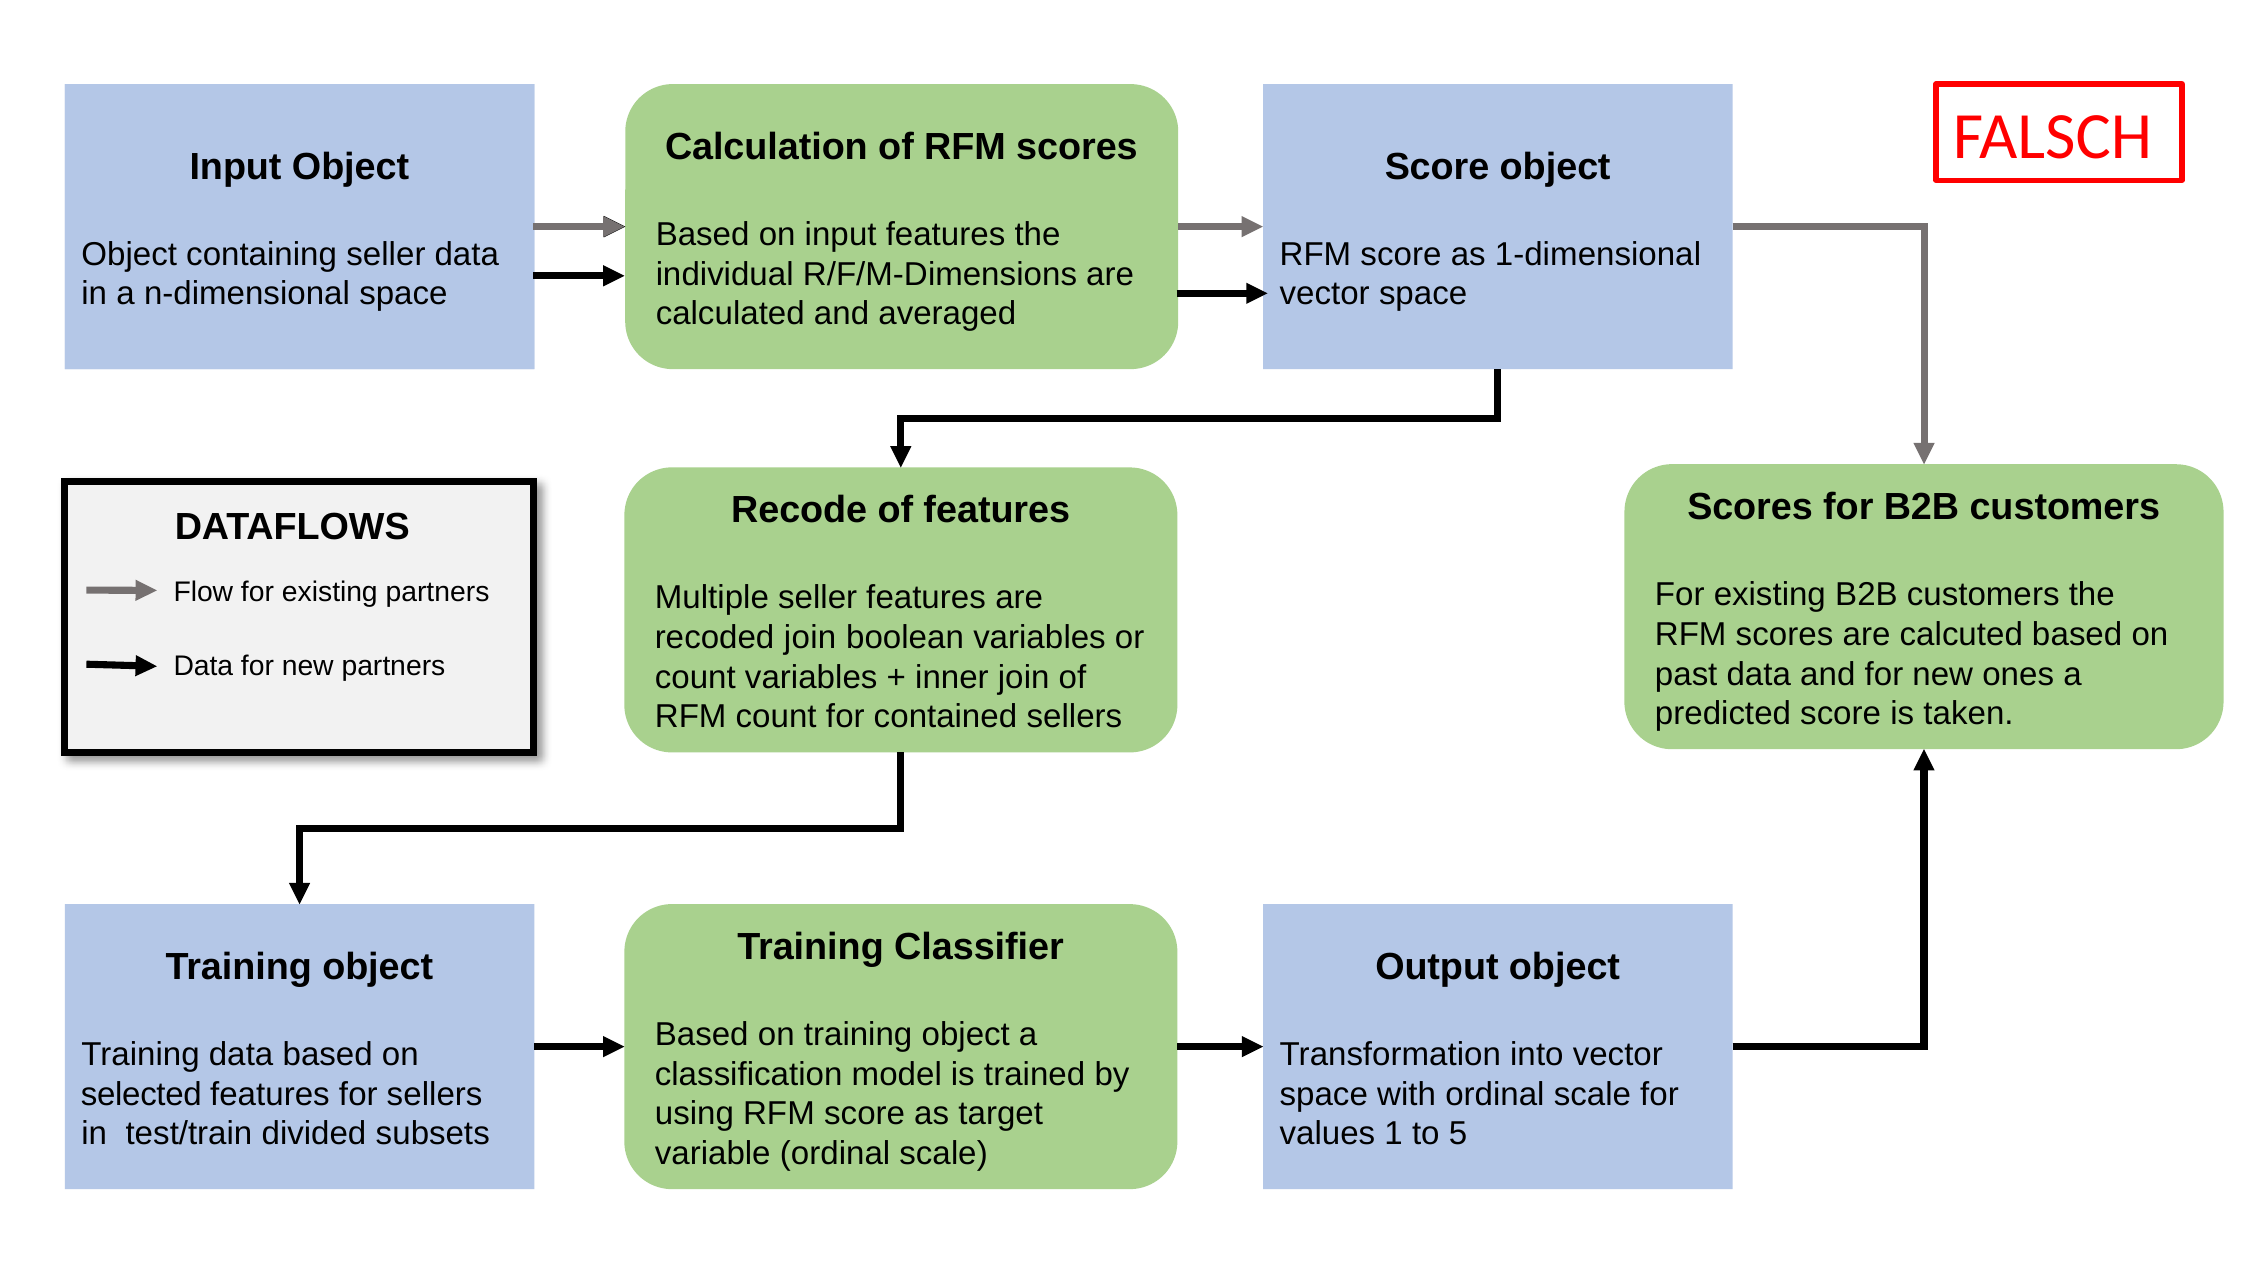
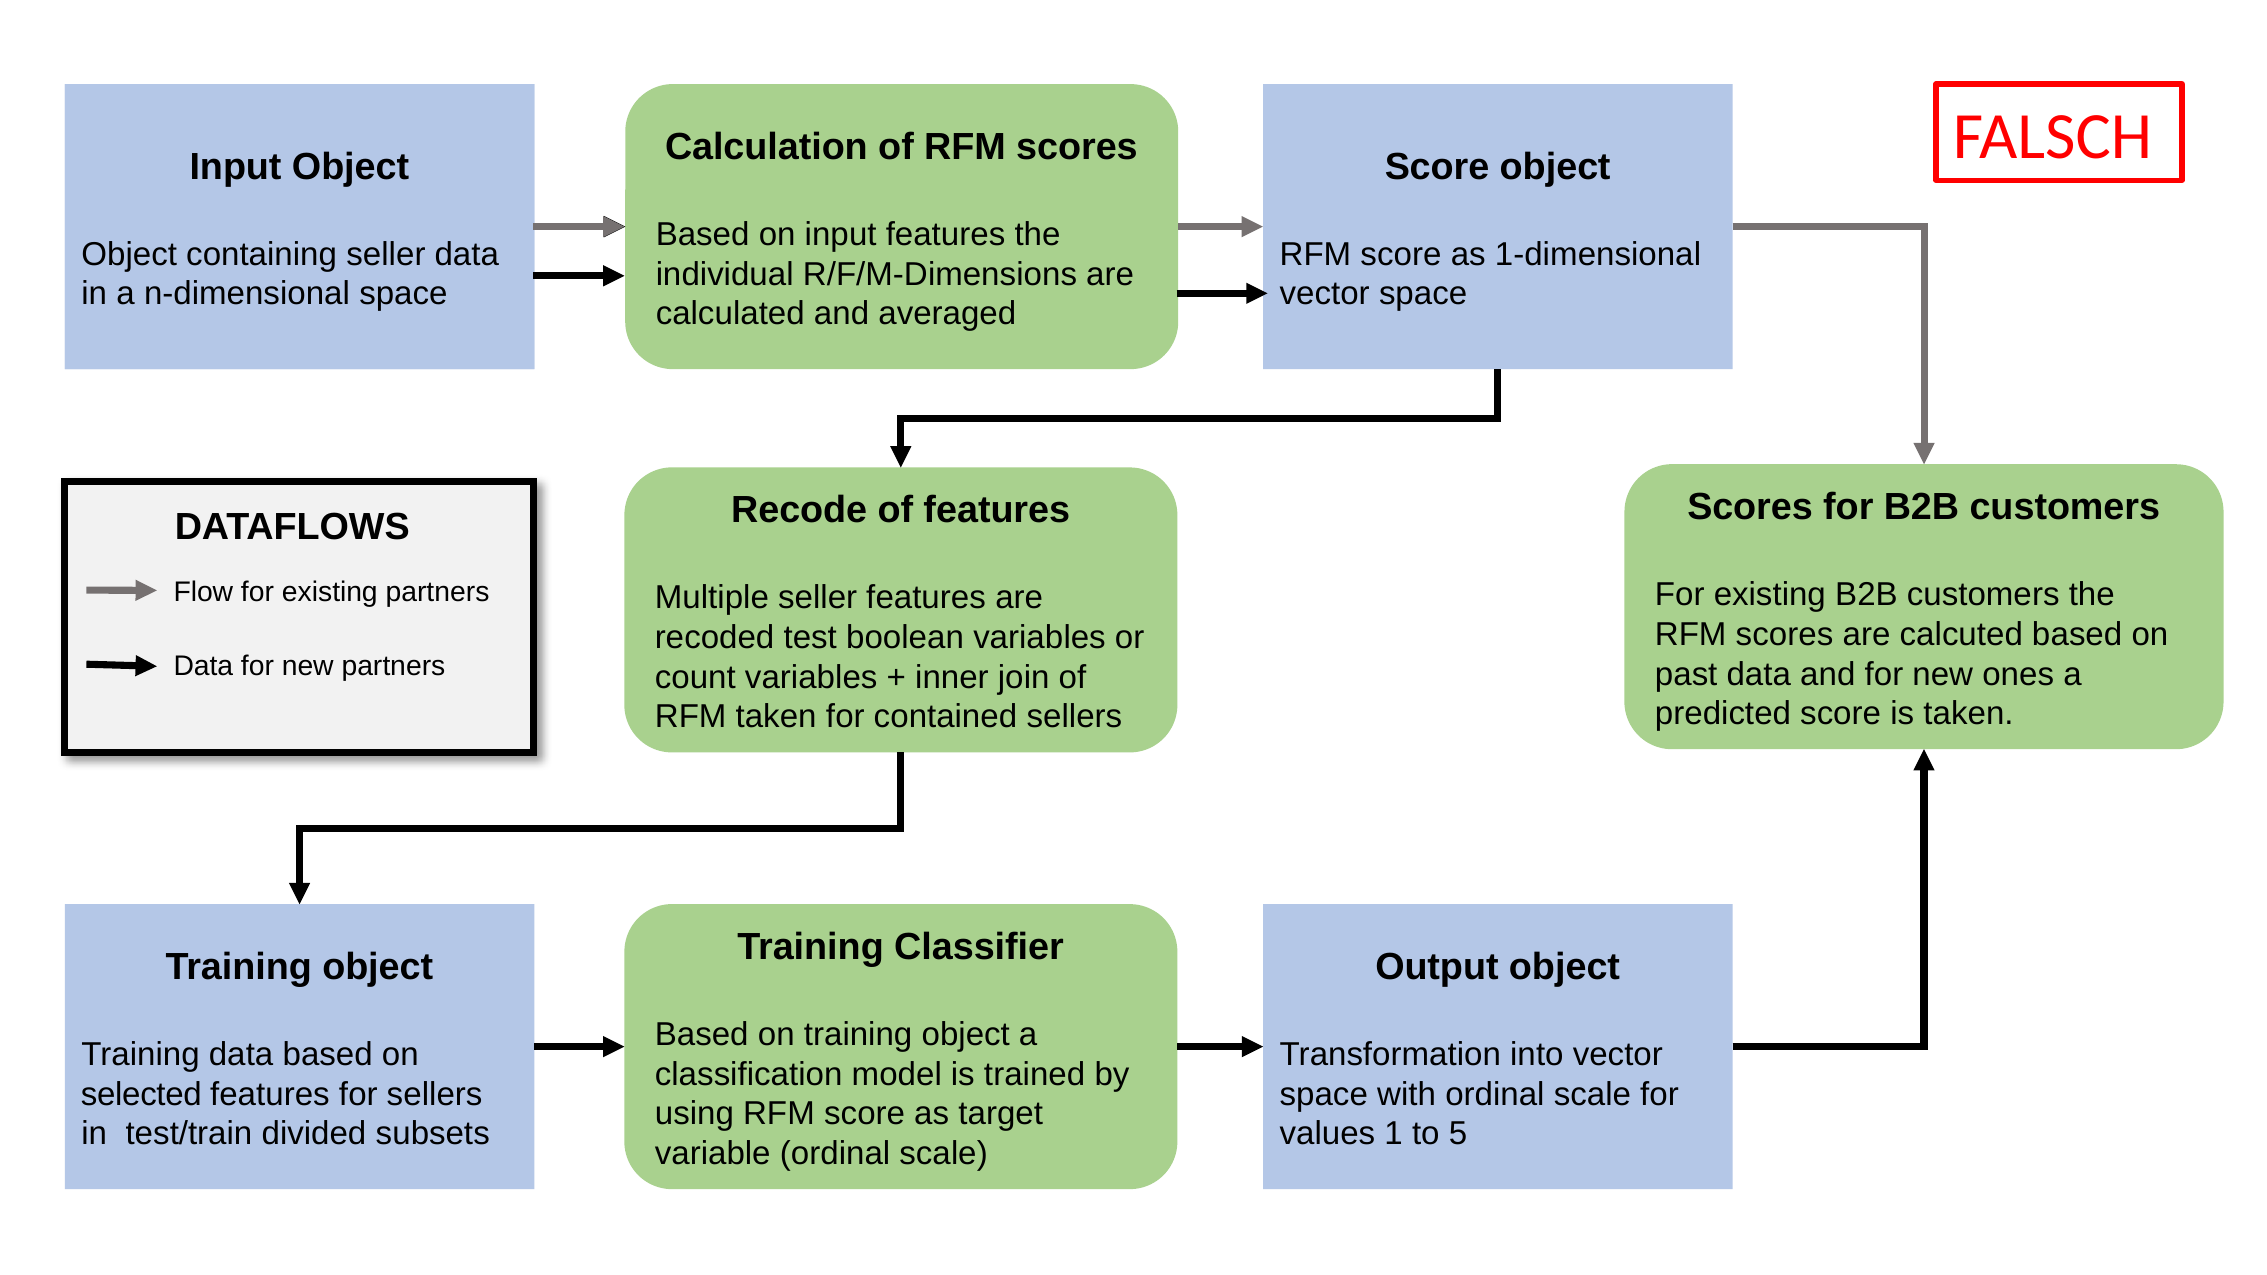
recoded join: join -> test (810, 638)
RFM count: count -> taken (776, 717)
